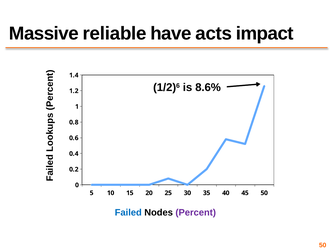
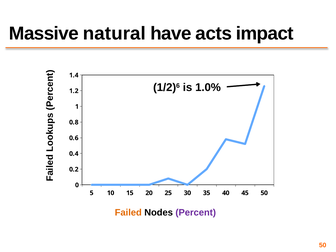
reliable: reliable -> natural (114, 33)
8.6%: 8.6% -> 1.0% (208, 88)
Failed colour: blue -> orange (128, 213)
